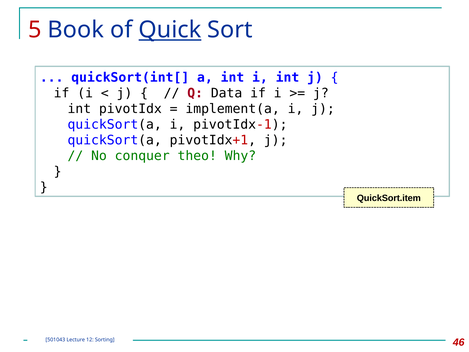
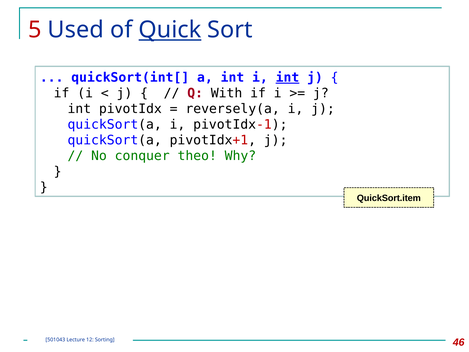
Book: Book -> Used (76, 30)
int underline: none -> present (287, 77)
Data: Data -> With (227, 93)
implement(a: implement(a -> reversely(a (233, 109)
